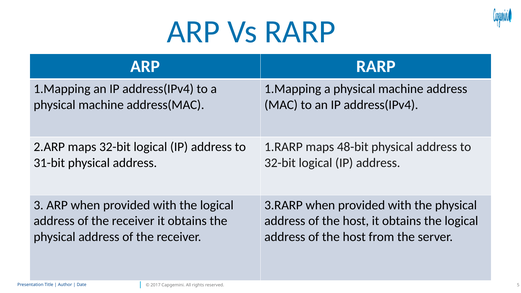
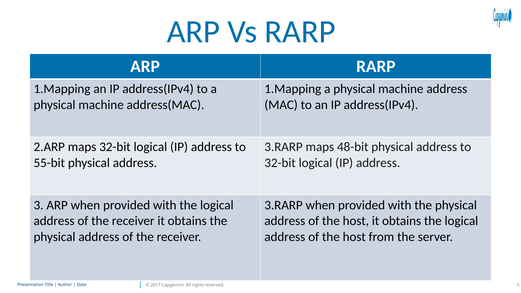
1.RARP: 1.RARP -> 3.RARP (284, 147)
31-bit: 31-bit -> 55-bit (49, 163)
